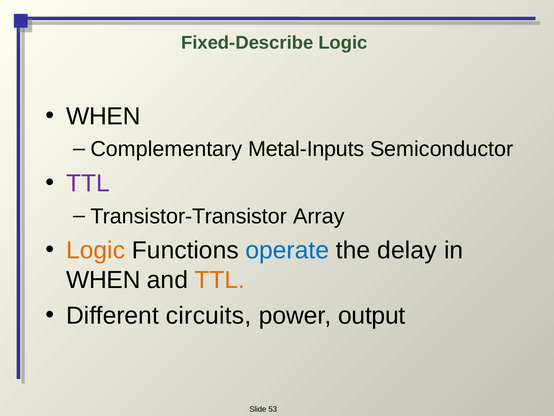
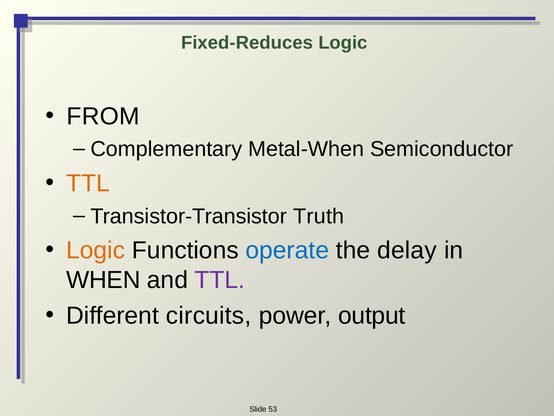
Fixed-Describe: Fixed-Describe -> Fixed-Reduces (247, 43)
WHEN: WHEN -> FROM (103, 116)
Metal-Inputs: Metal-Inputs -> Metal-When (306, 149)
TTL colour: purple -> orange (88, 183)
Array: Array -> Truth (319, 216)
TTL colour: orange -> purple (220, 280)
